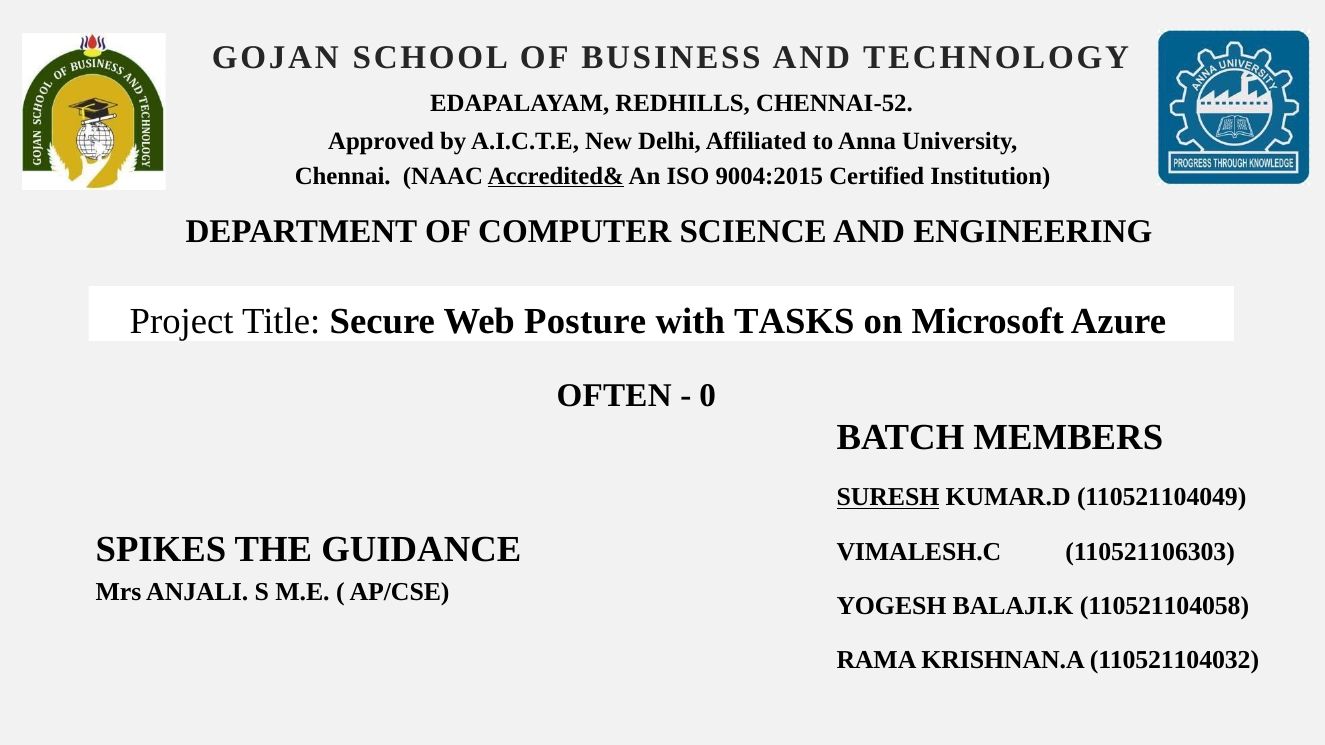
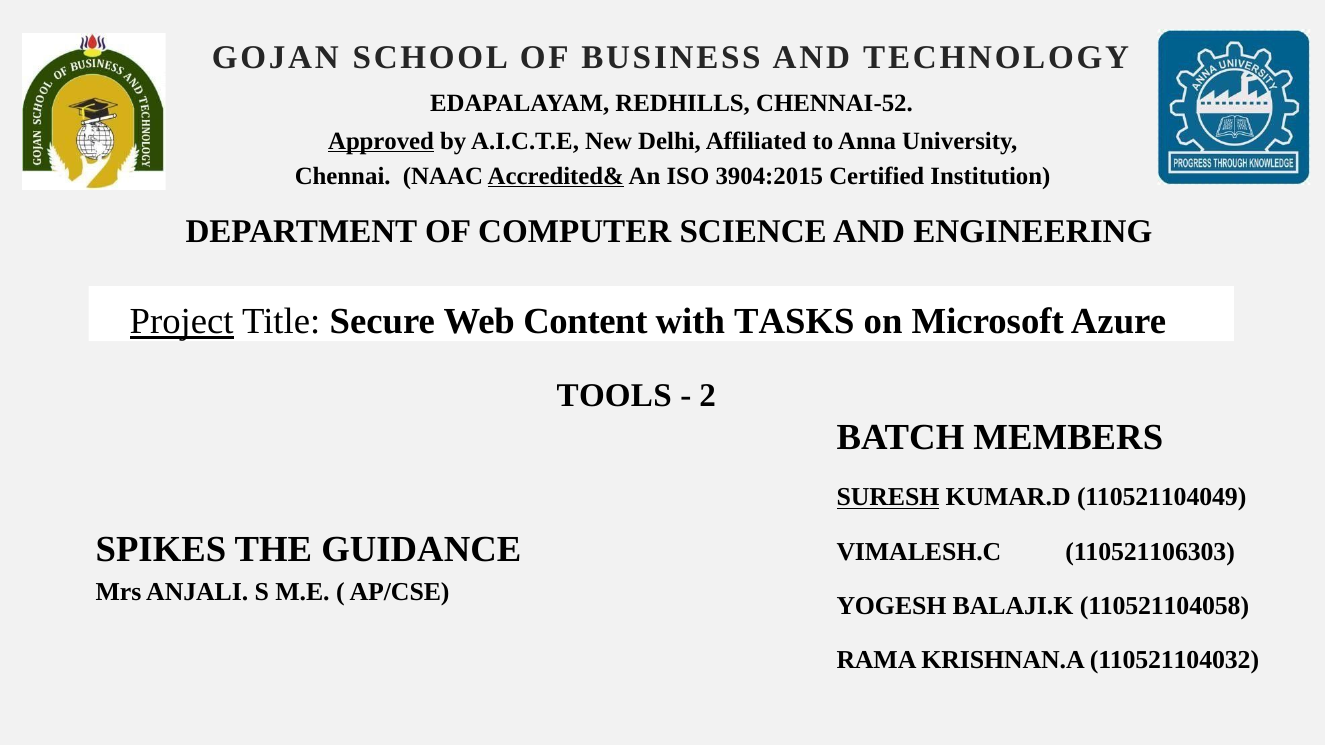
Approved underline: none -> present (381, 141)
9004:2015: 9004:2015 -> 3904:2015 (769, 176)
Project underline: none -> present (182, 322)
Posture: Posture -> Content (585, 322)
OFTEN: OFTEN -> TOOLS (614, 396)
0: 0 -> 2 (708, 396)
